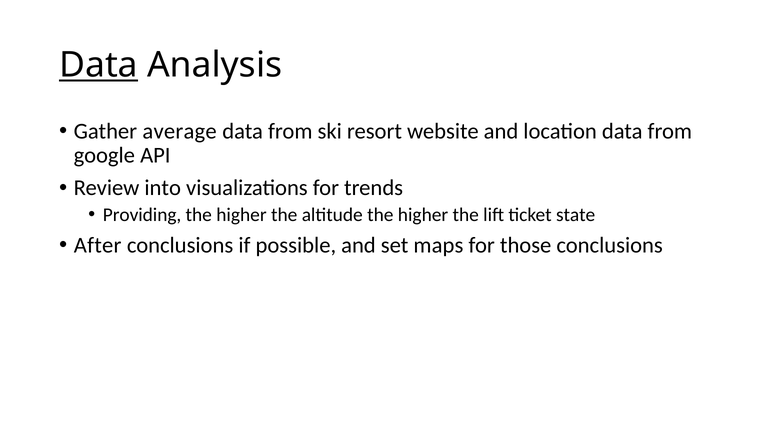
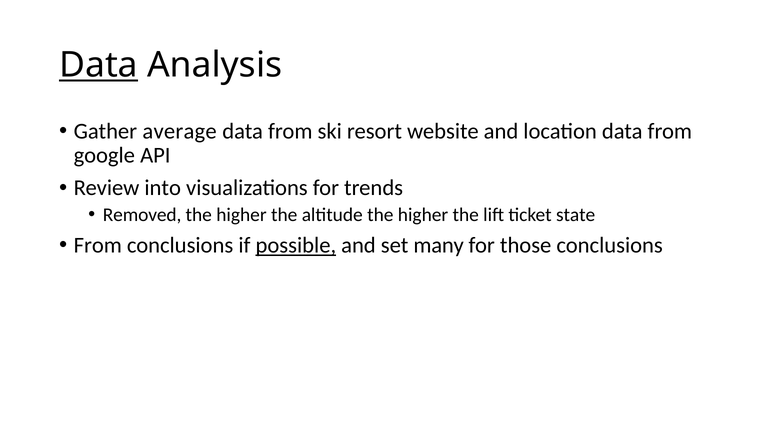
Providing: Providing -> Removed (142, 215)
After: After -> From (98, 246)
possible underline: none -> present (296, 246)
maps: maps -> many (439, 246)
